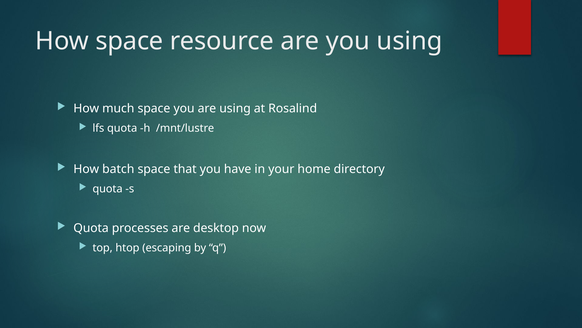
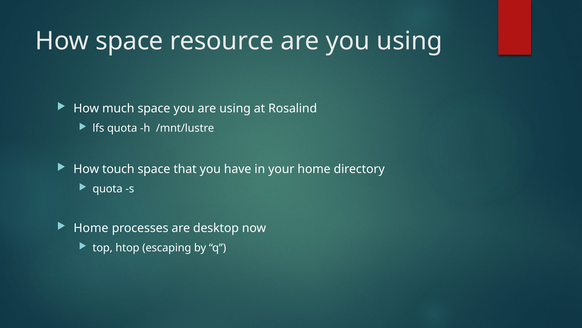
batch: batch -> touch (118, 169)
Quota: Quota -> Home (91, 228)
